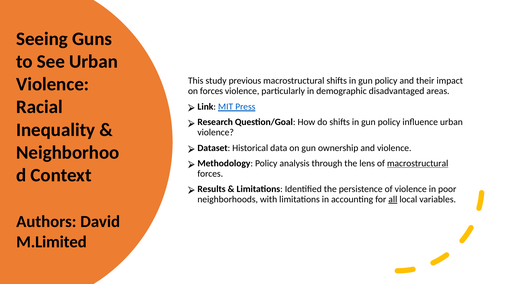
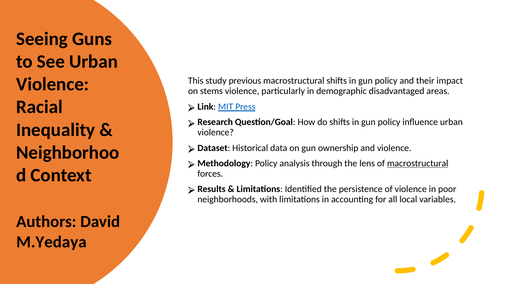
on forces: forces -> stems (211, 91)
all underline: present -> none (393, 199)
M.Limited: M.Limited -> M.Yedaya (51, 242)
